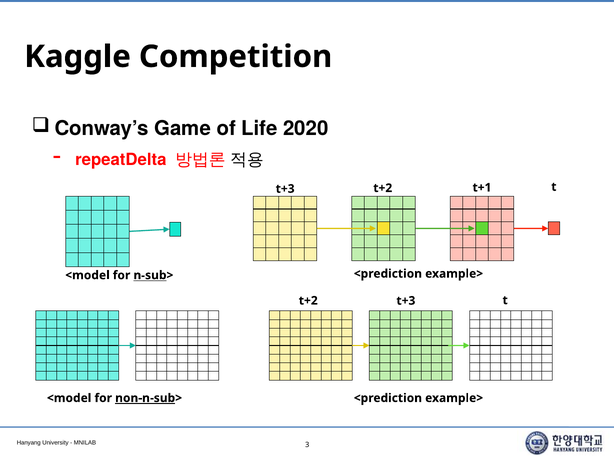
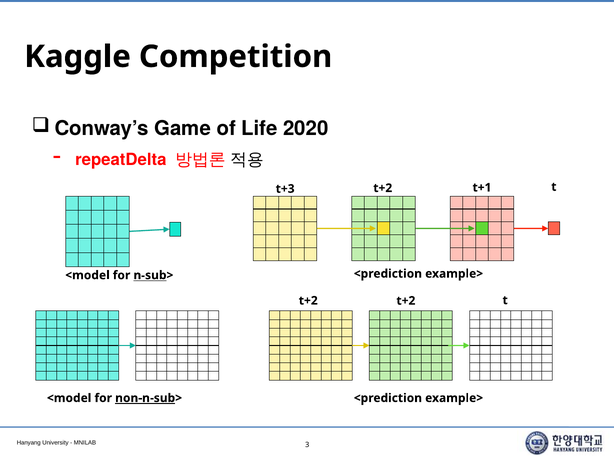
t+2 t+3: t+3 -> t+2 (406, 300)
